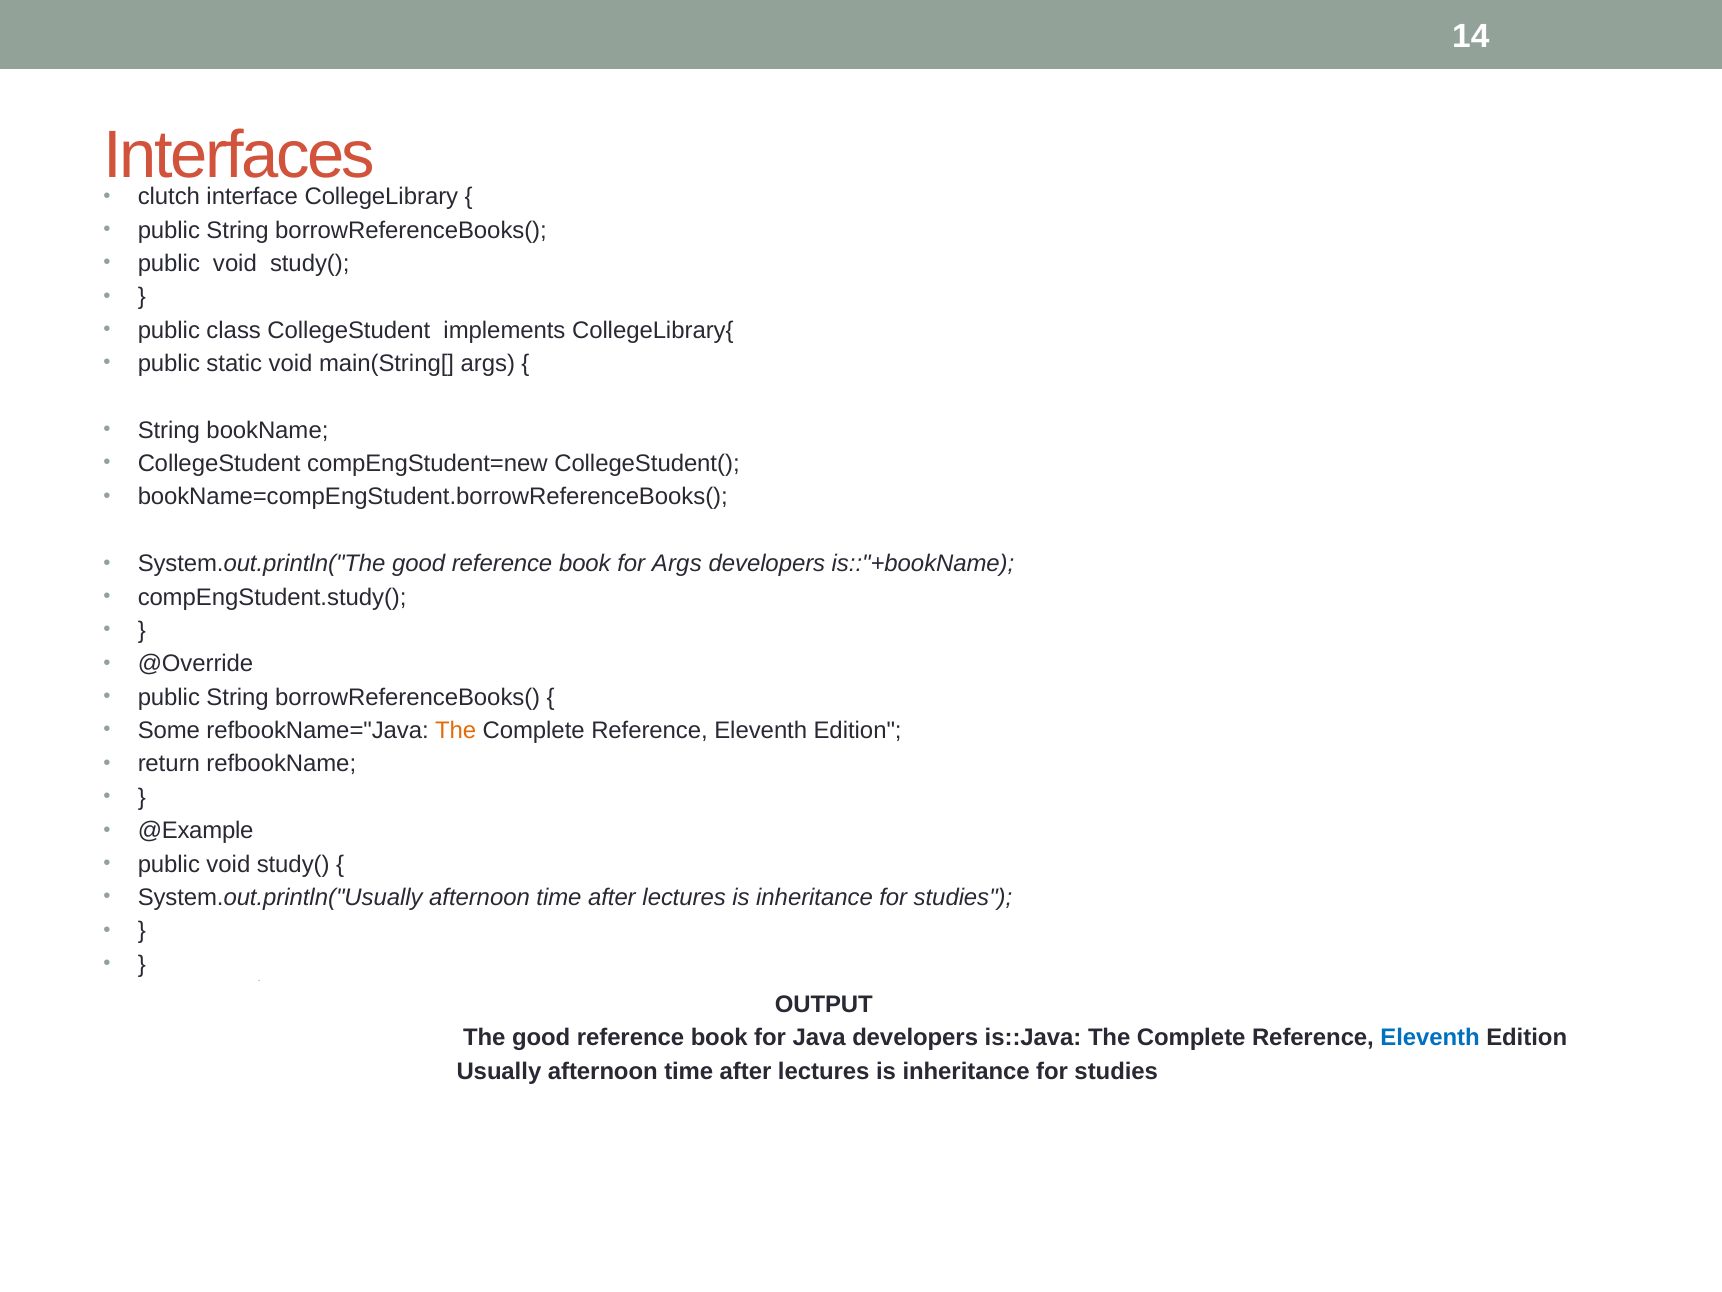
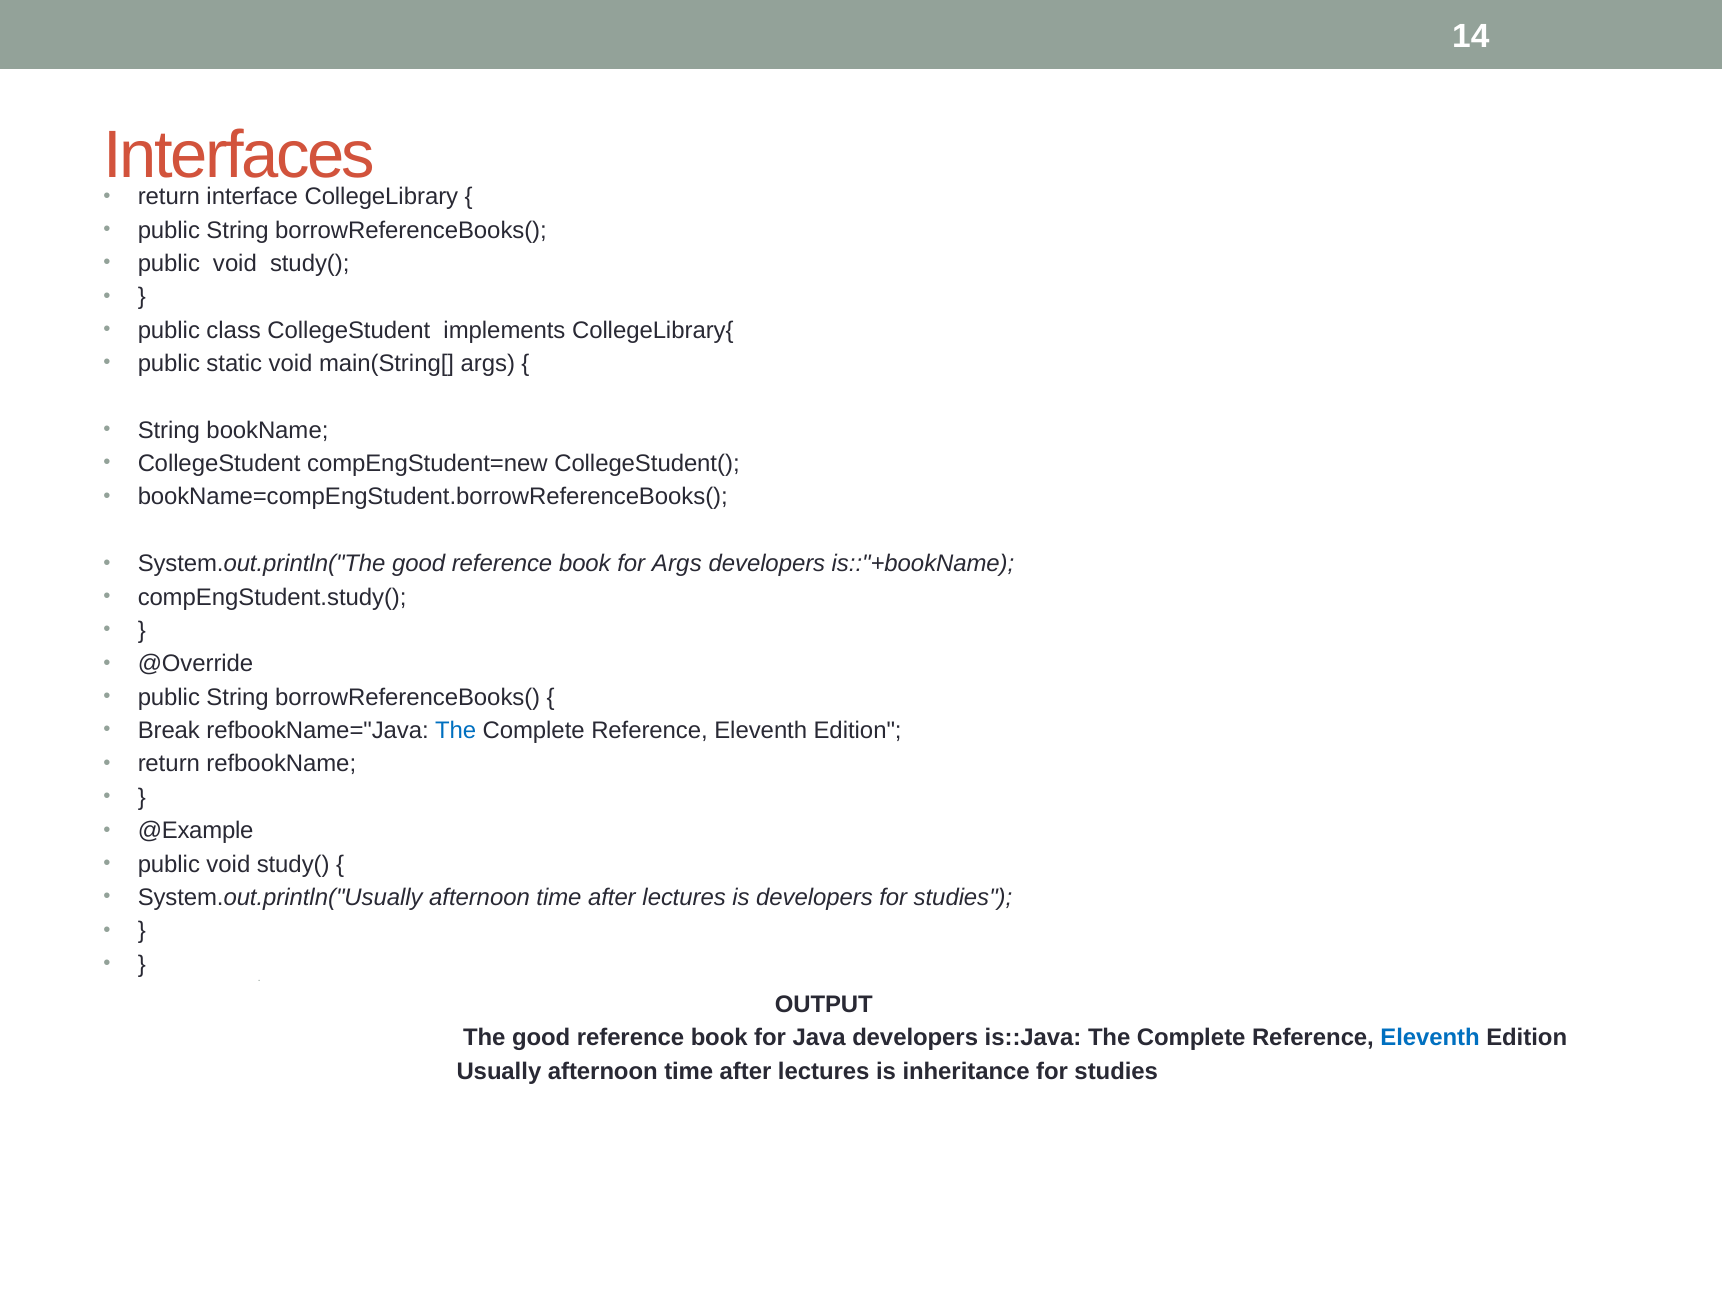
clutch: clutch -> return (169, 197)
Some: Some -> Break (169, 730)
The colour: orange -> blue (456, 730)
inheritance: inheritance -> developers (815, 897)
